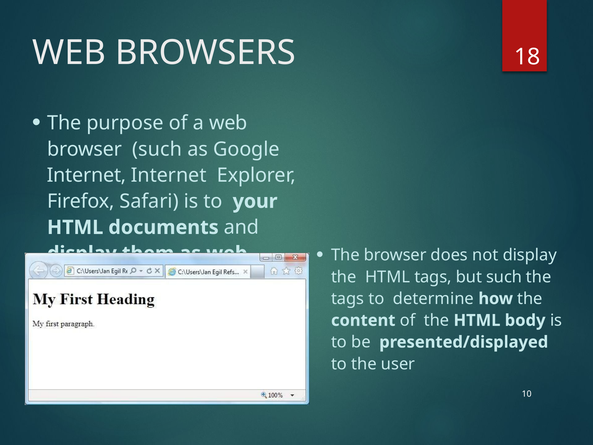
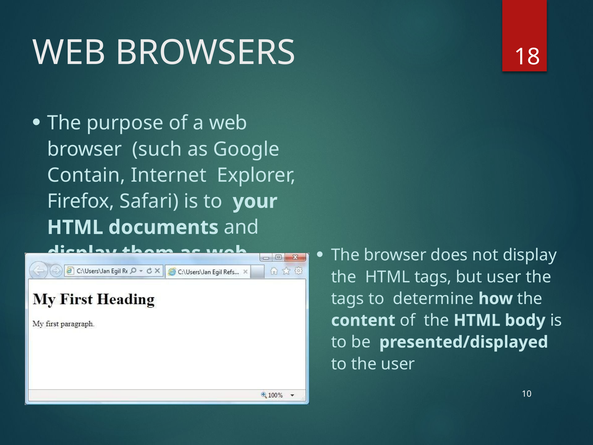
Internet: Internet -> Contain (86, 175)
but such: such -> user (504, 277)
